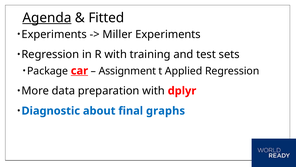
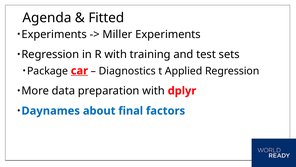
Agenda underline: present -> none (47, 18)
Assignment: Assignment -> Diagnostics (127, 71)
Diagnostic: Diagnostic -> Daynames (51, 111)
graphs: graphs -> factors (166, 111)
